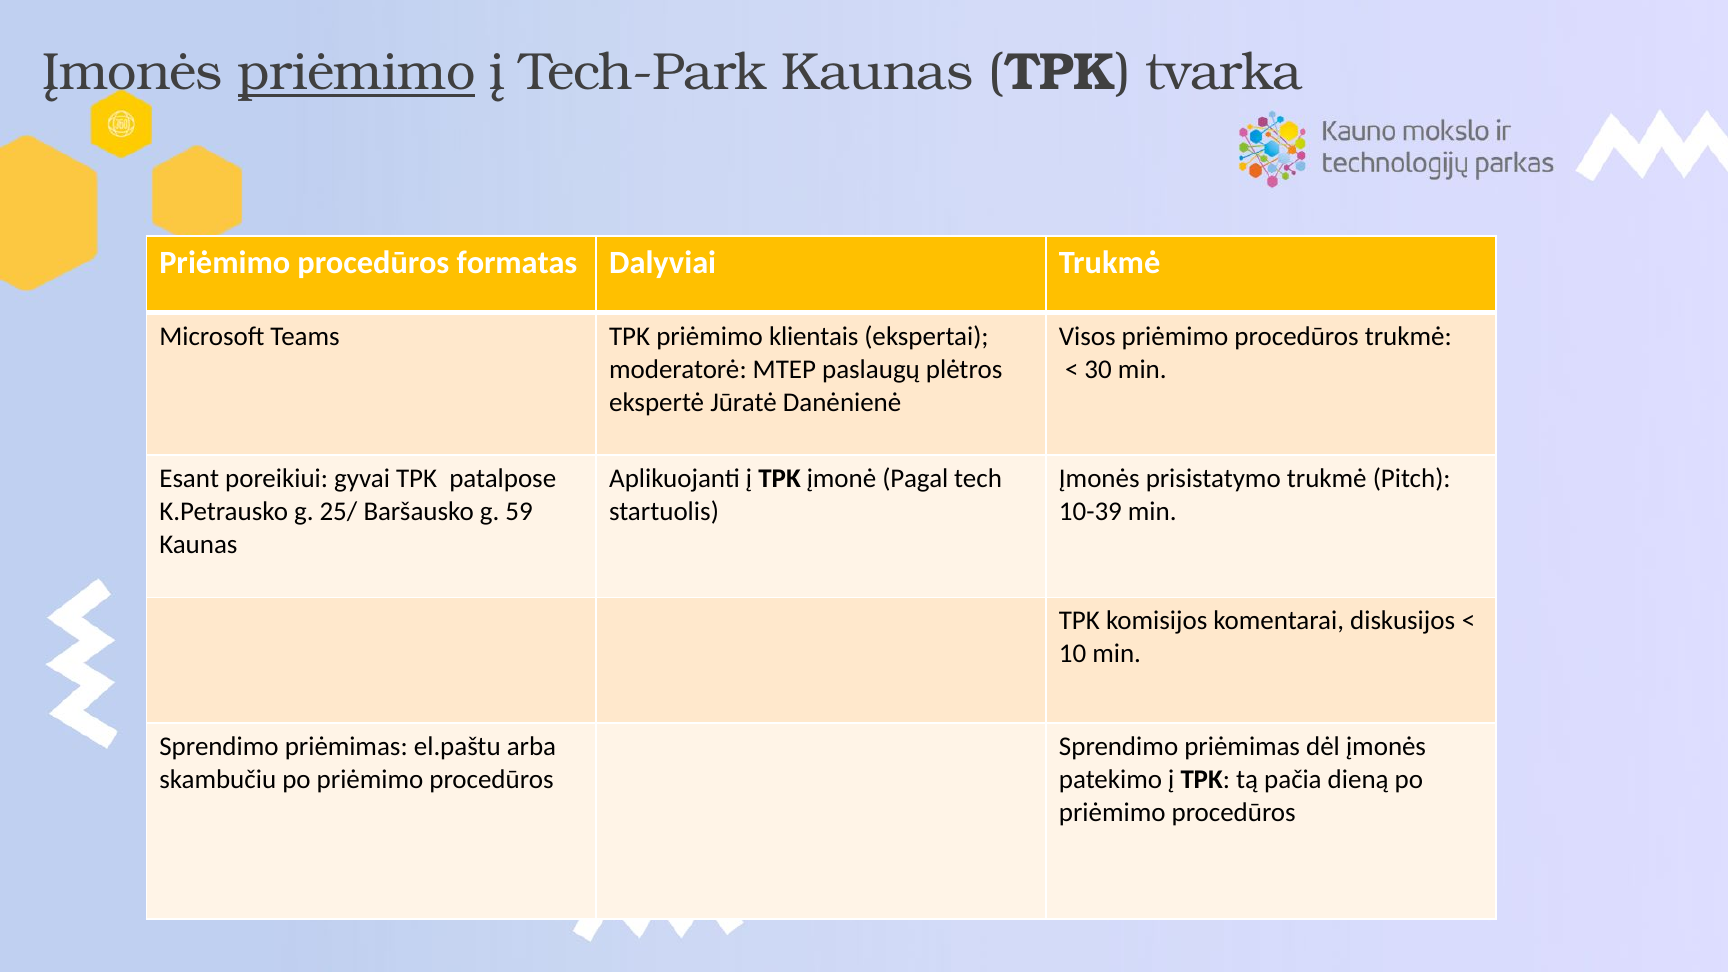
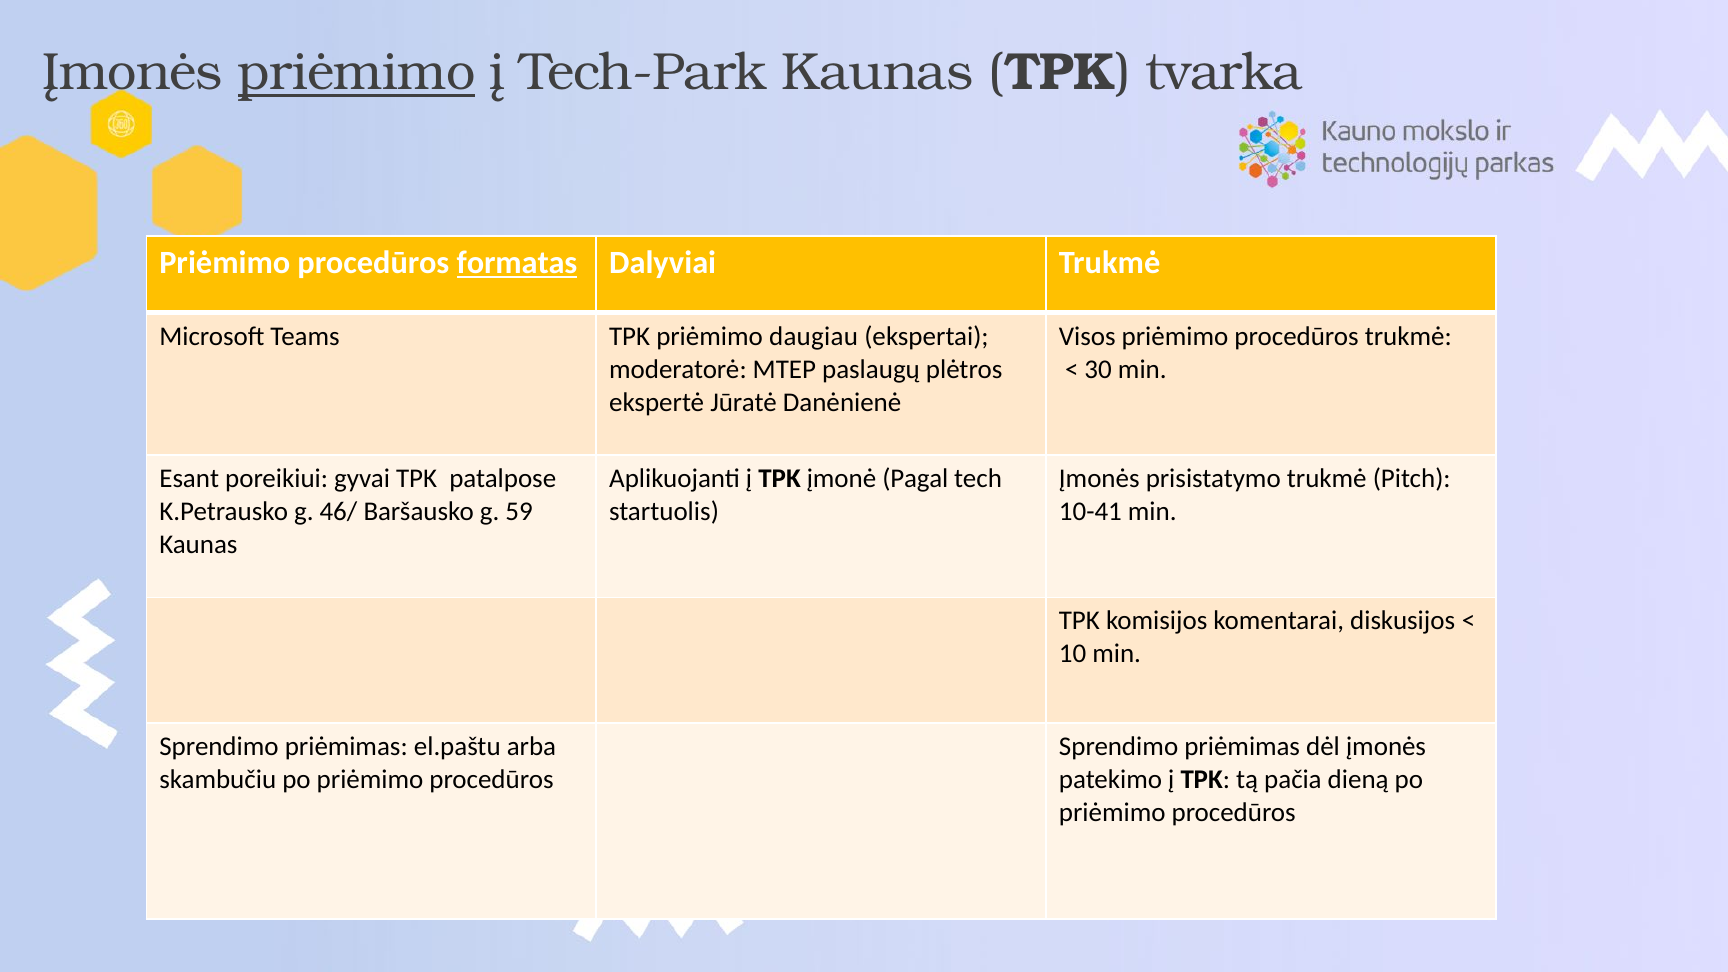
formatas underline: none -> present (517, 263)
klientais: klientais -> daugiau (813, 336)
25/: 25/ -> 46/ (338, 511)
10-39: 10-39 -> 10-41 (1090, 511)
